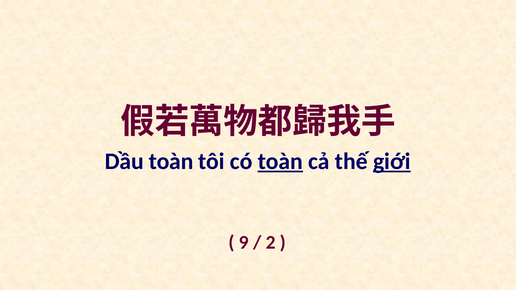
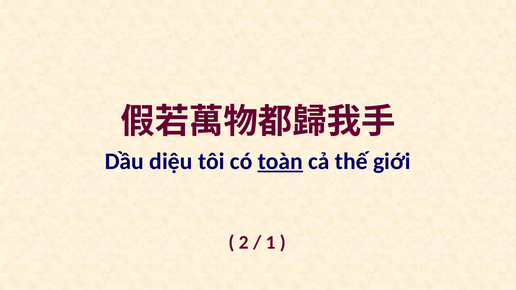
Dầu toàn: toàn -> diệu (171, 161)
giới underline: present -> none (392, 161)
9: 9 -> 2 (244, 243)
2: 2 -> 1 (271, 243)
